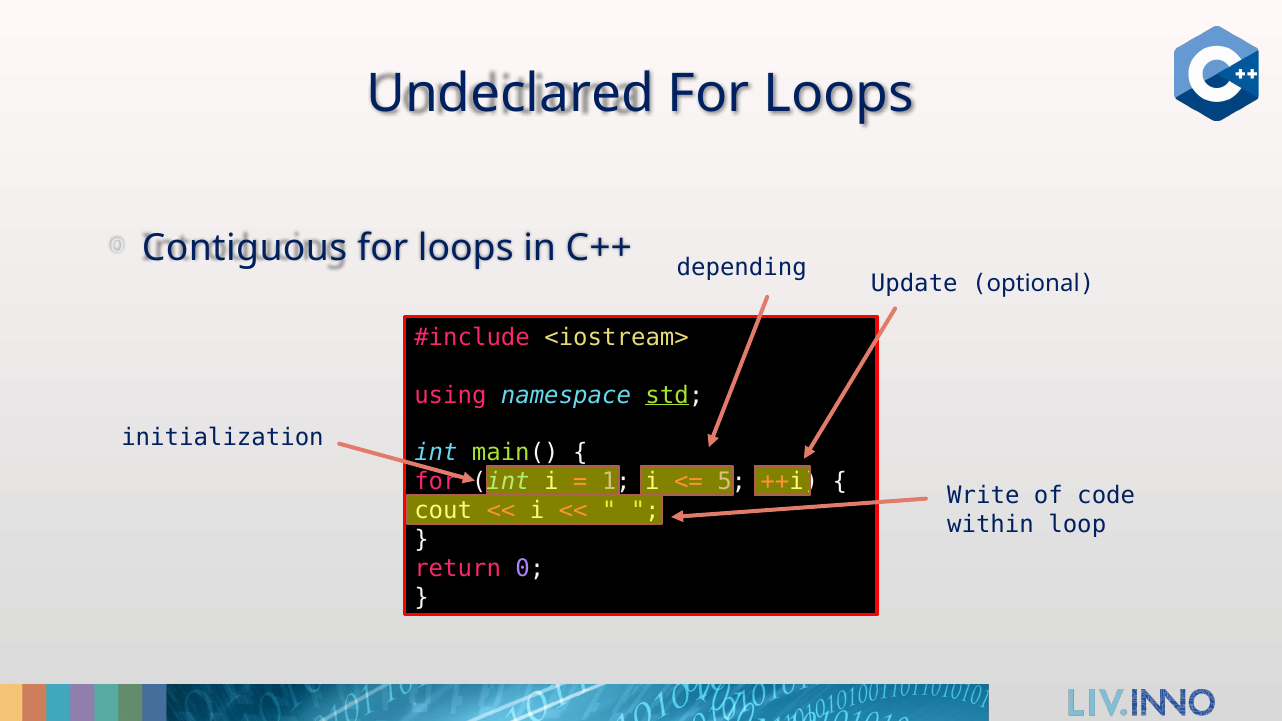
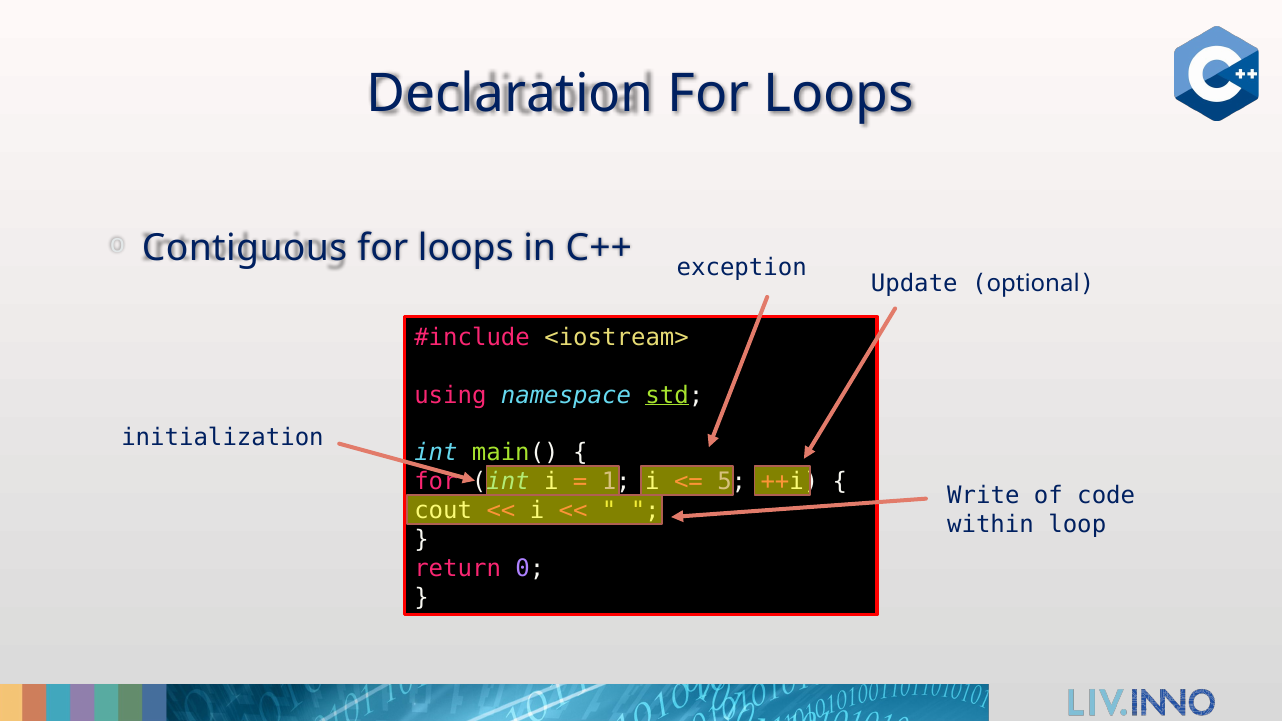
Undeclared: Undeclared -> Declaration (510, 94)
depending: depending -> exception (742, 267)
